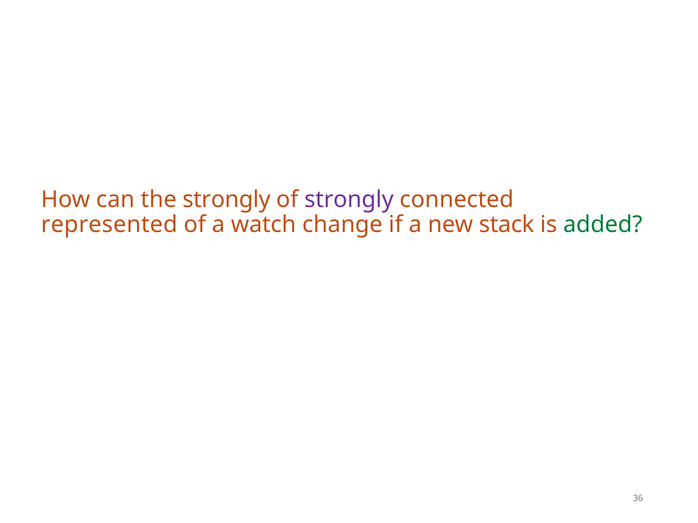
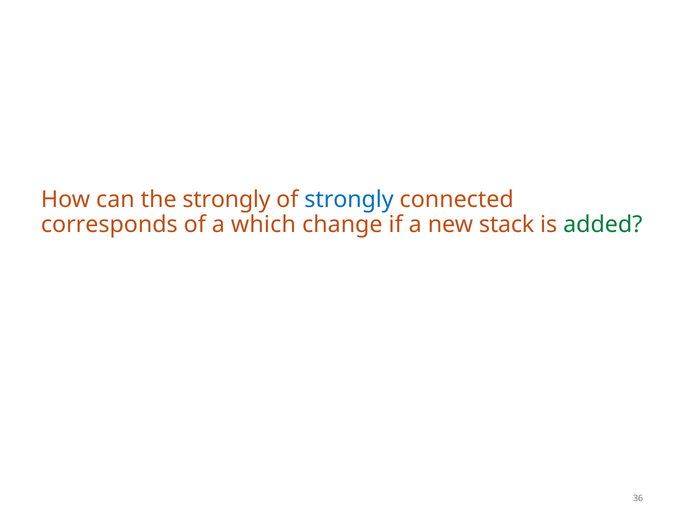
strongly colour: purple -> blue (349, 200)
represented: represented -> corresponds (109, 225)
watch: watch -> which (263, 225)
